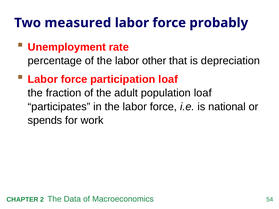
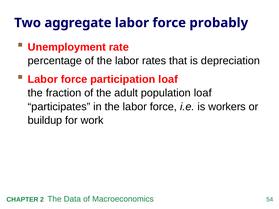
measured: measured -> aggregate (78, 23)
other: other -> rates (154, 61)
national: national -> workers (227, 107)
spends: spends -> buildup (45, 120)
